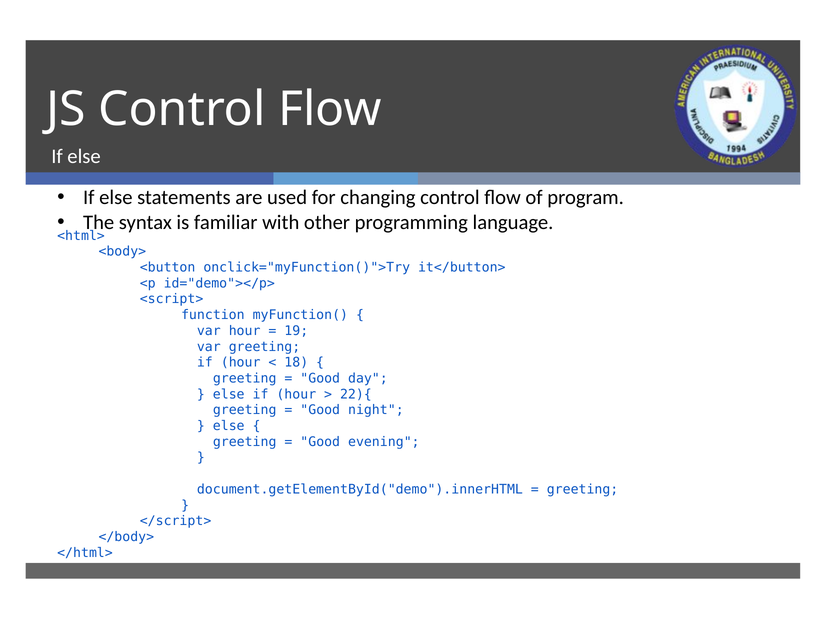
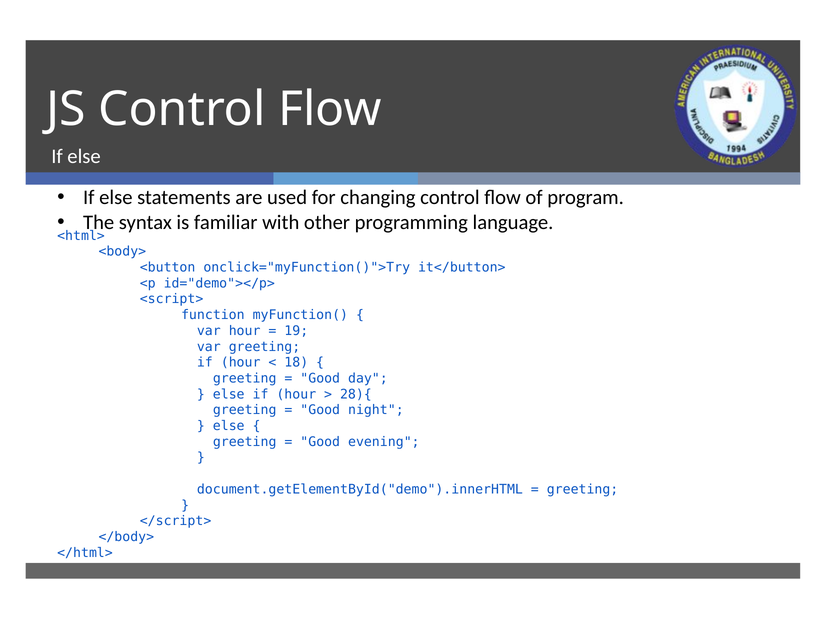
22){: 22){ -> 28){ (356, 394)
